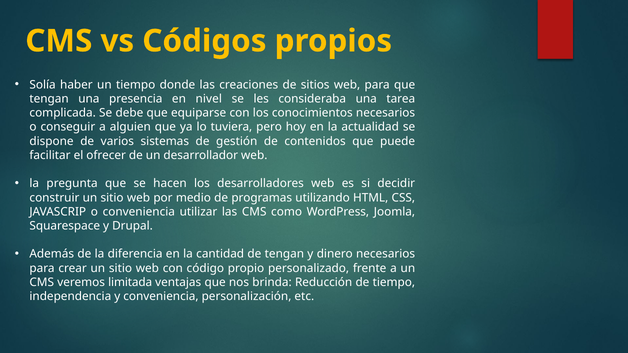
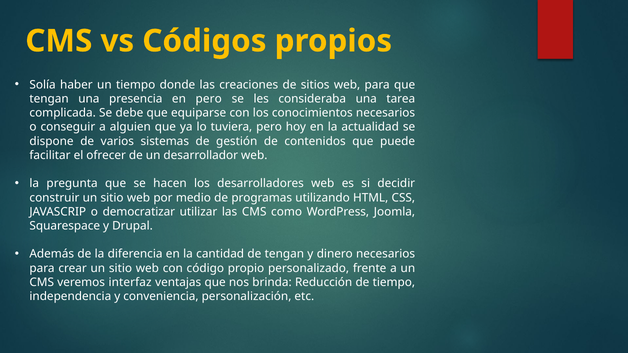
en nivel: nivel -> pero (209, 99)
o conveniencia: conveniencia -> democratizar (139, 212)
limitada: limitada -> interfaz (130, 283)
